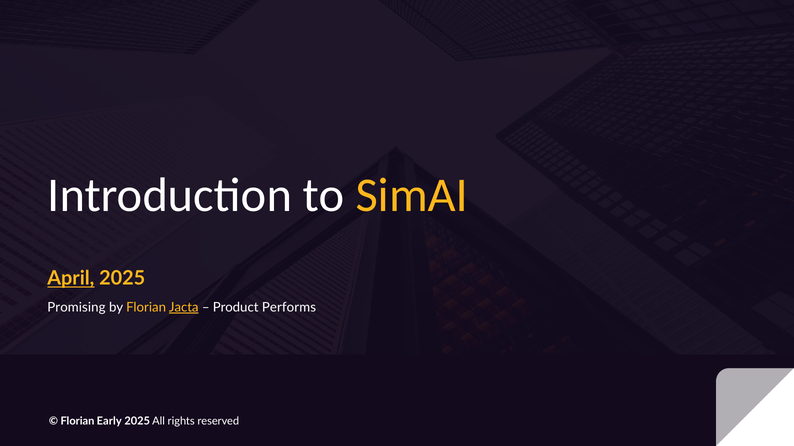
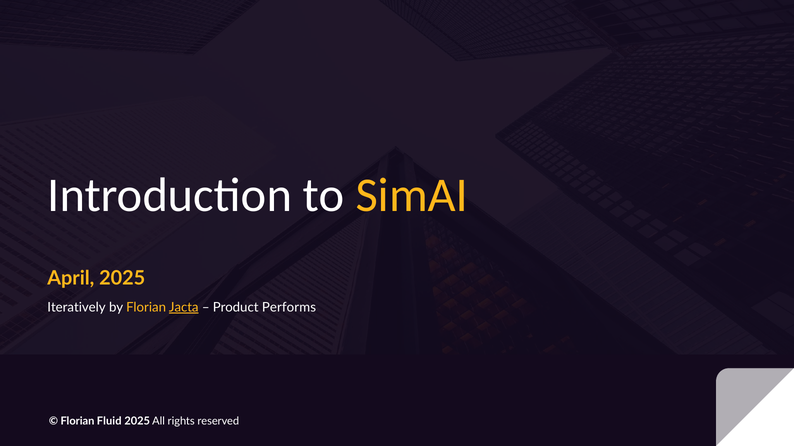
April underline: present -> none (71, 279)
Promising: Promising -> Iteratively (76, 308)
Early: Early -> Fluid (109, 422)
